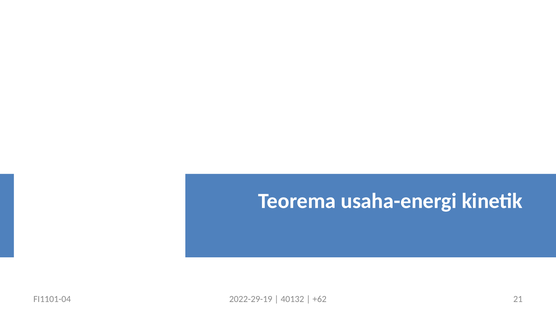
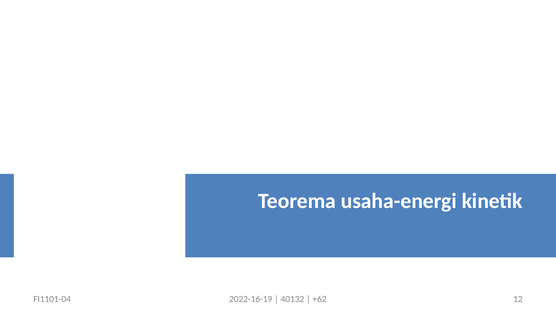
2022-29-19: 2022-29-19 -> 2022-16-19 (251, 299)
21: 21 -> 12 (518, 299)
